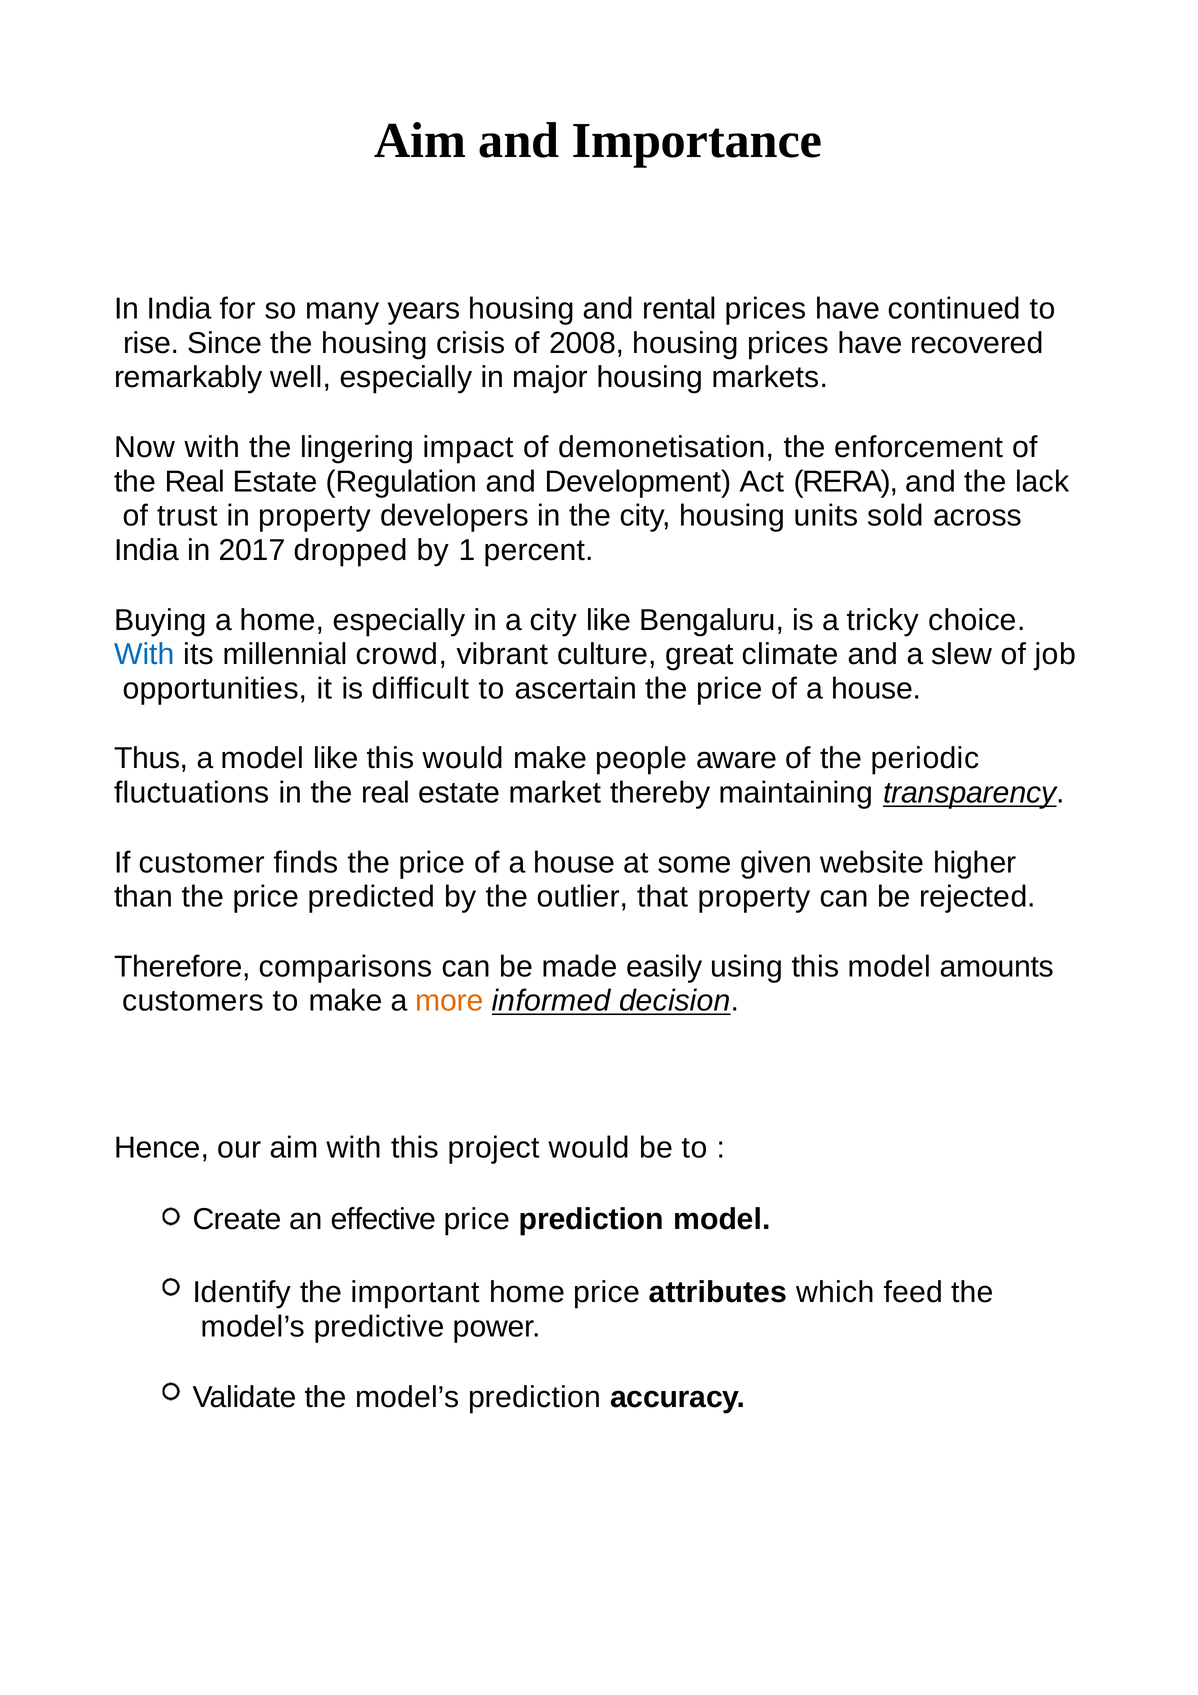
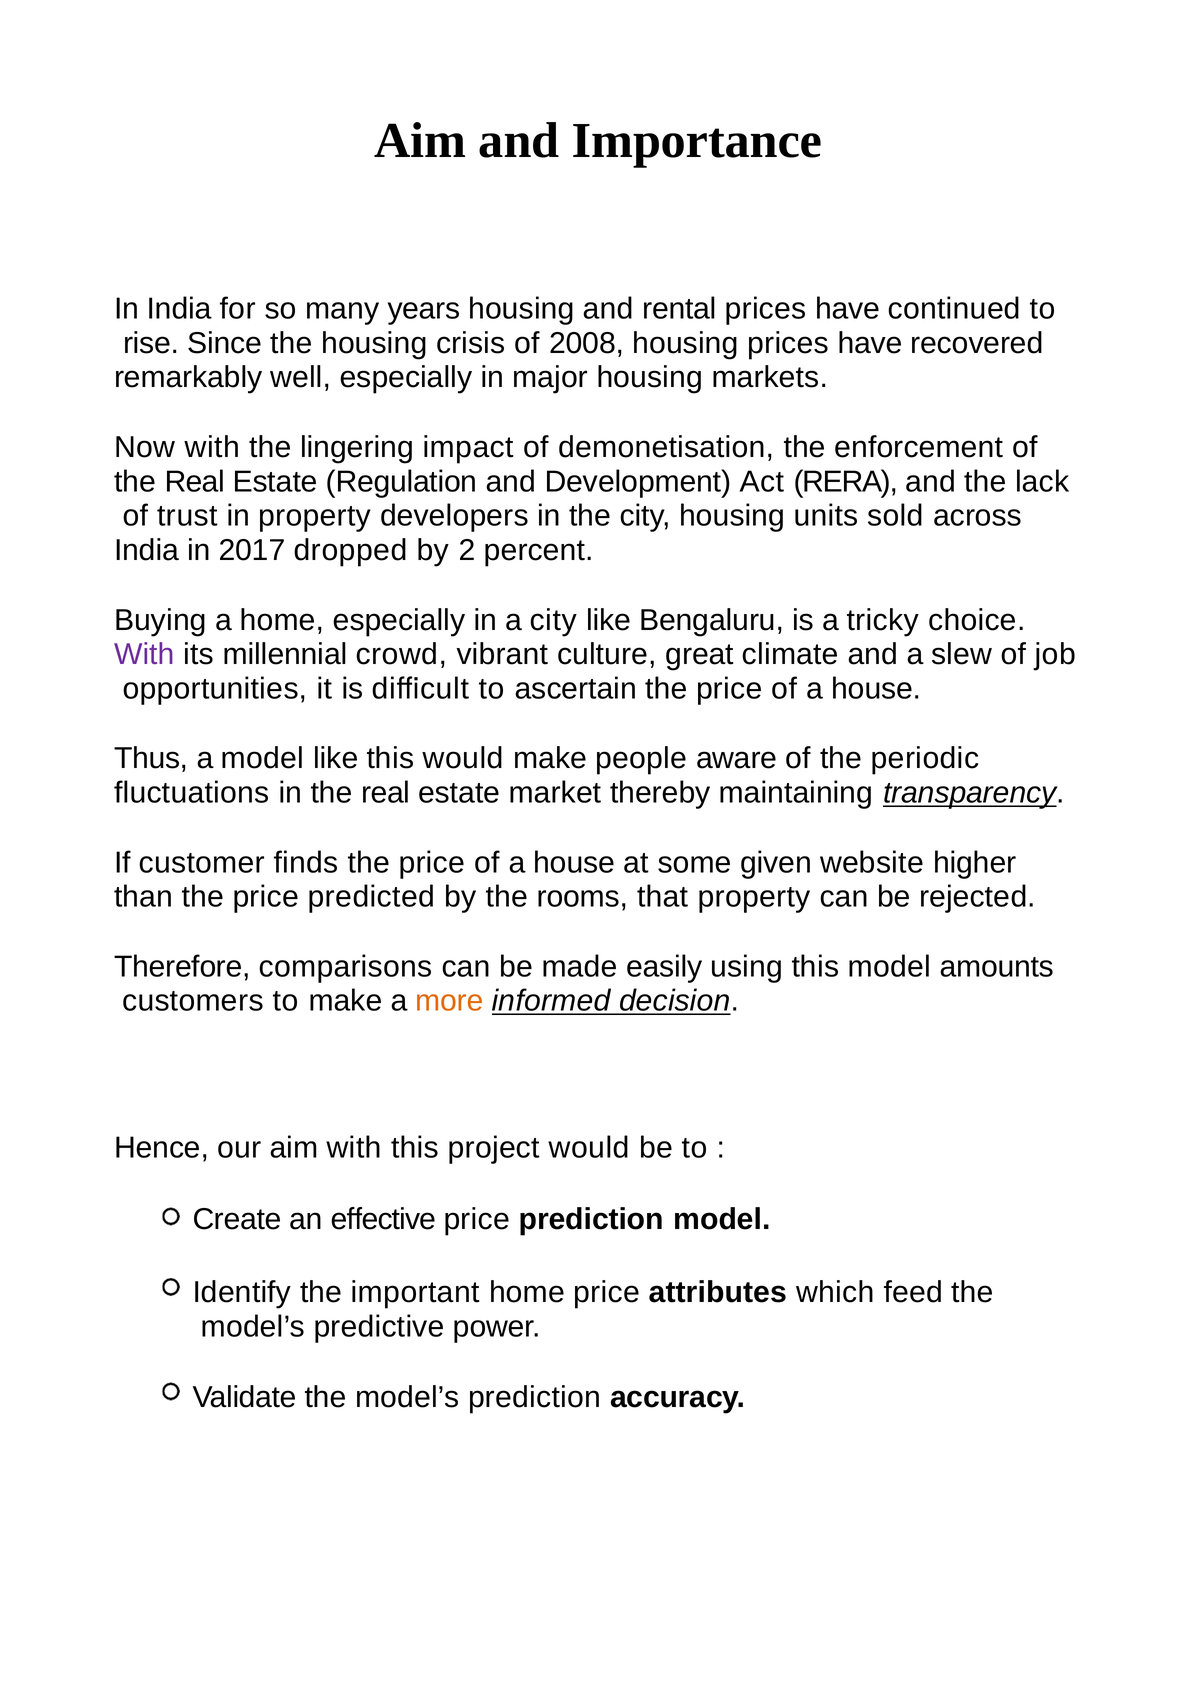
1: 1 -> 2 (467, 550)
With colour: blue -> purple (144, 654)
outlier: outlier -> rooms (583, 897)
